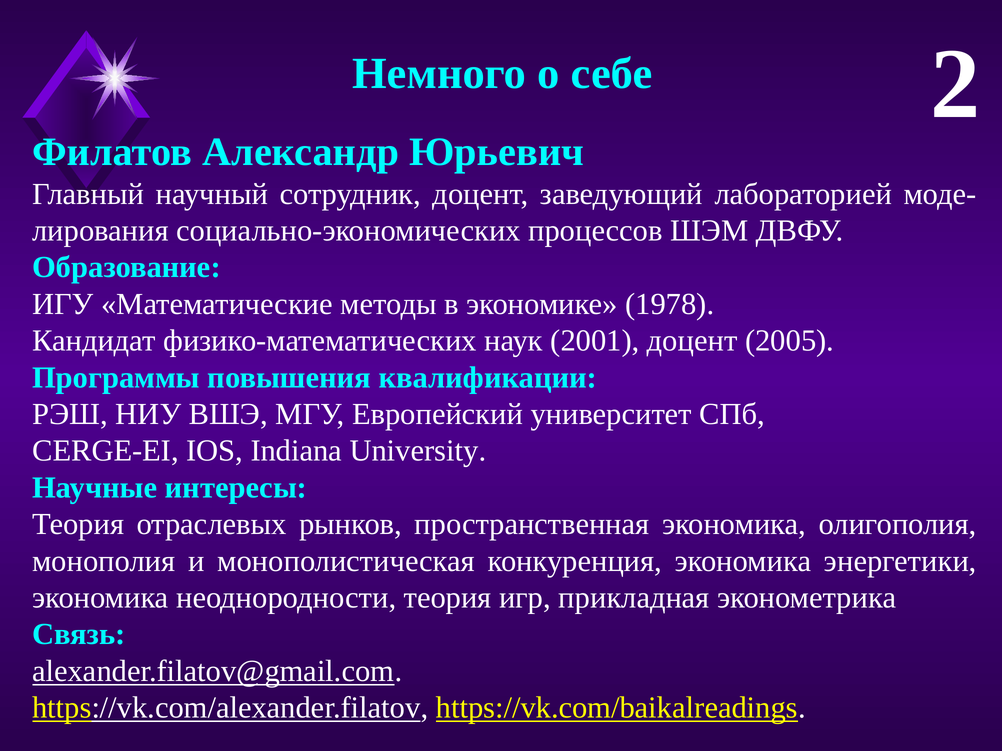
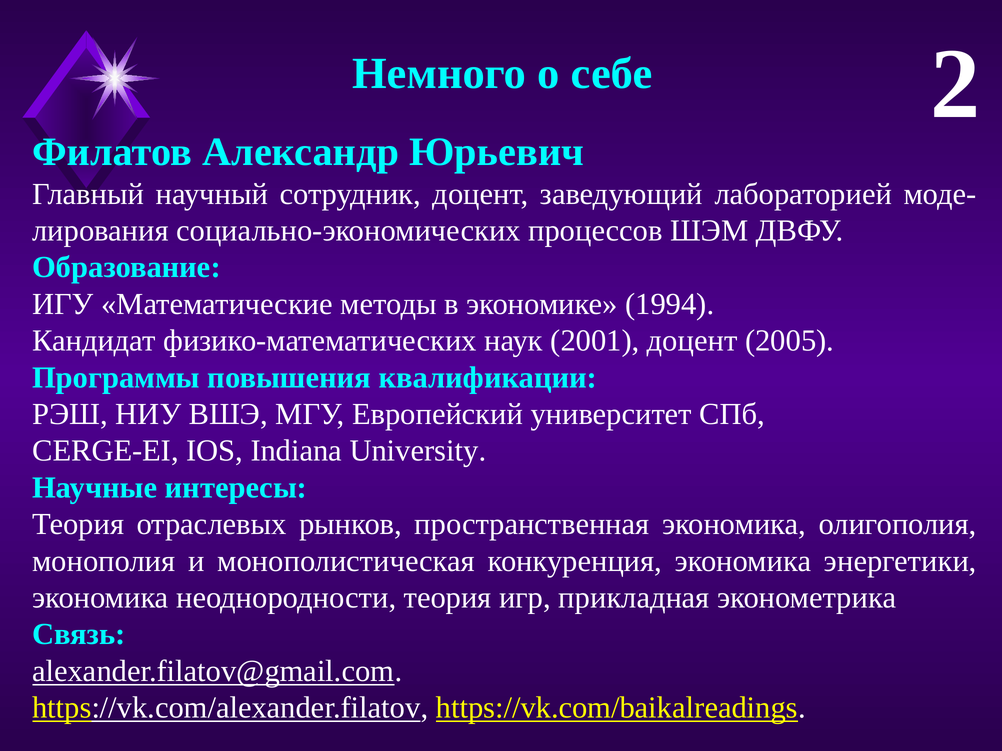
1978: 1978 -> 1994 (670, 304)
